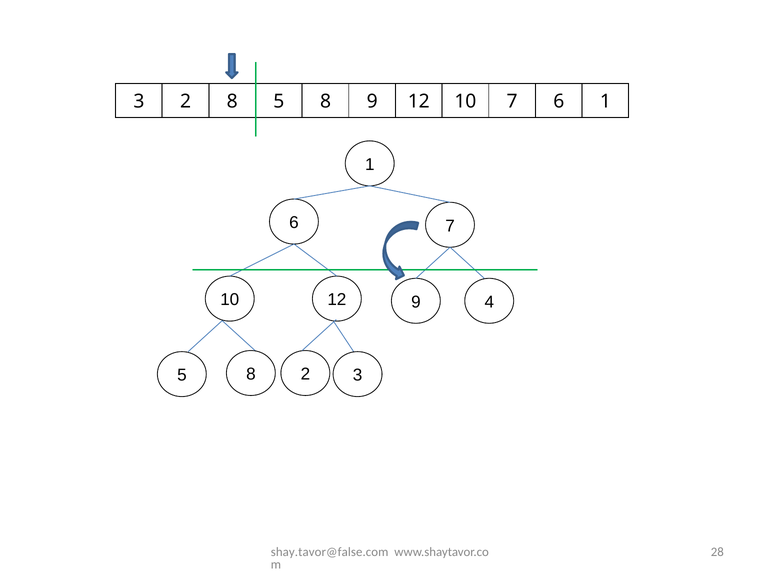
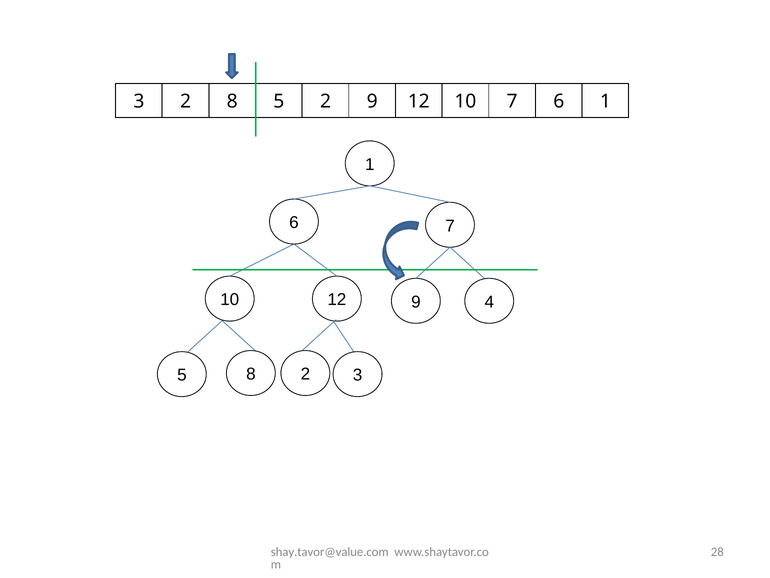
8 5 8: 8 -> 2 (326, 101)
shay.tavor@false.com: shay.tavor@false.com -> shay.tavor@value.com (330, 551)
